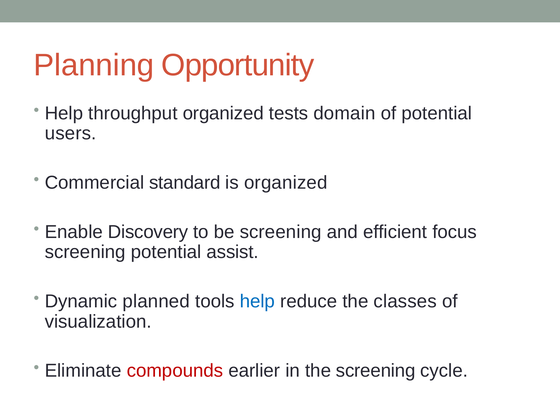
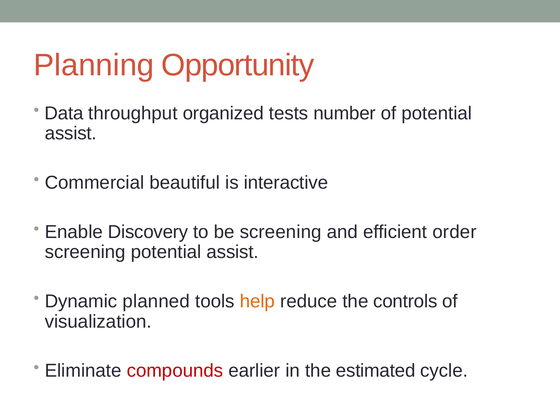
Help: Help -> Data (64, 113)
domain: domain -> number (345, 113)
users: users -> assist (71, 133)
standard: standard -> beautiful (185, 183)
is organized: organized -> interactive (286, 183)
focus: focus -> order (455, 232)
help colour: blue -> orange (257, 301)
classes: classes -> controls (405, 301)
the screening: screening -> estimated (376, 371)
